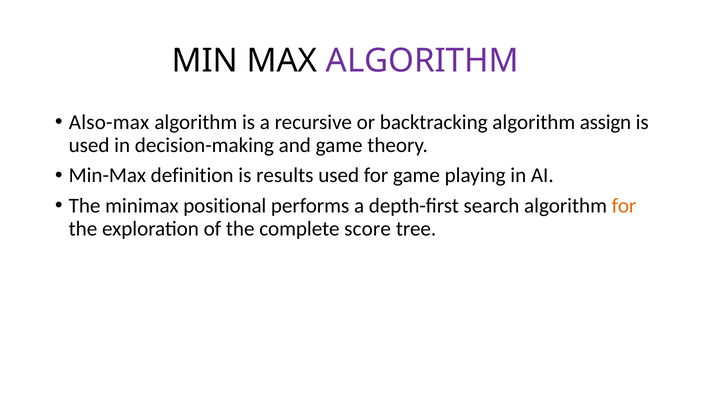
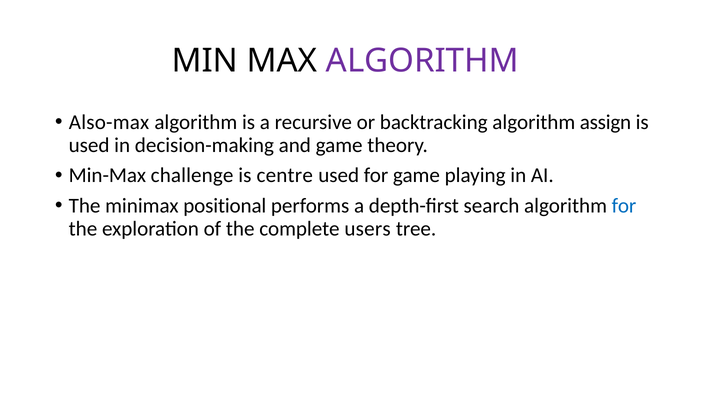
definition: definition -> challenge (192, 175)
results: results -> centre (285, 175)
for colour: orange -> blue (624, 206)
score: score -> users (368, 228)
